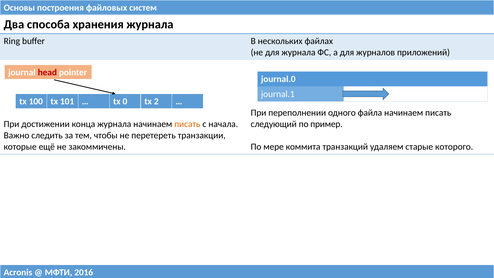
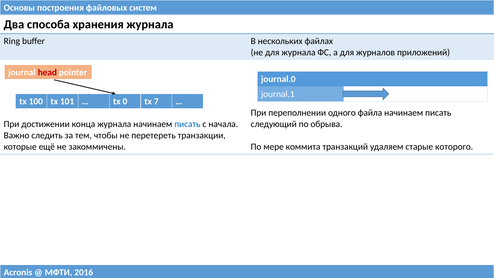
2: 2 -> 7 (156, 101)
писать colour: orange -> blue (187, 124)
пример: пример -> обрыва (326, 124)
